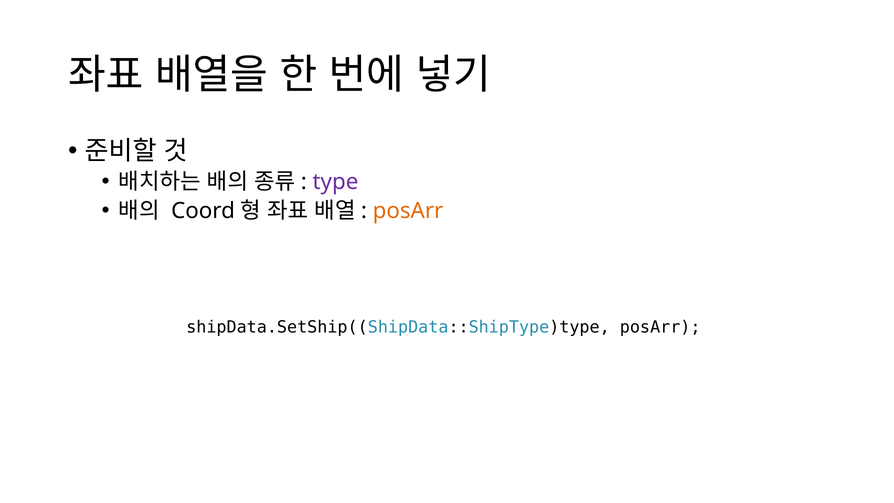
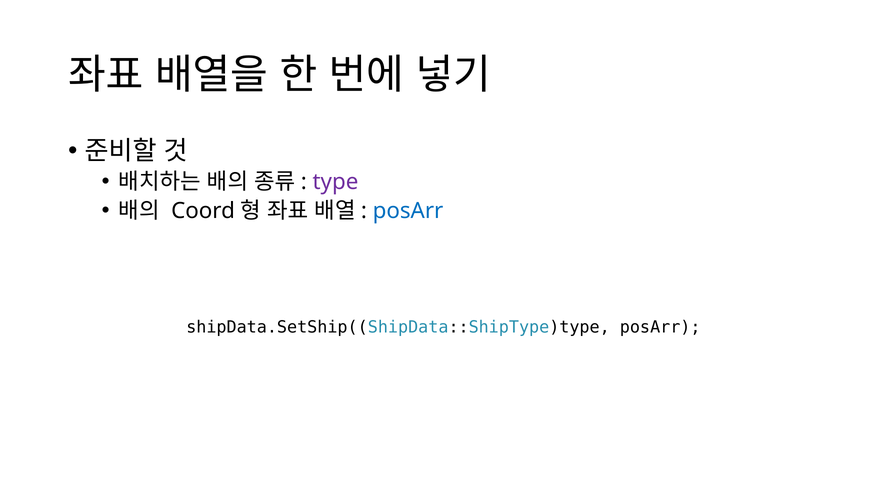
posArr colour: orange -> blue (408, 211)
